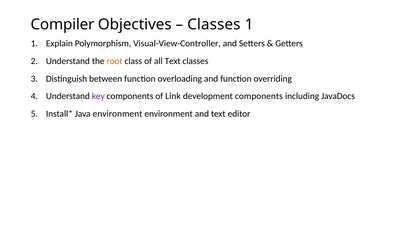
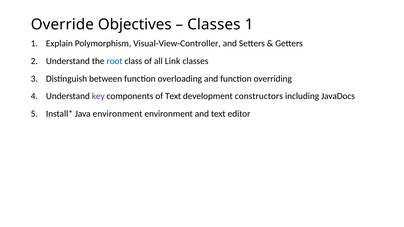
Compiler: Compiler -> Override (62, 25)
root colour: orange -> blue (115, 61)
all Text: Text -> Link (173, 61)
of Link: Link -> Text (173, 96)
development components: components -> constructors (259, 96)
